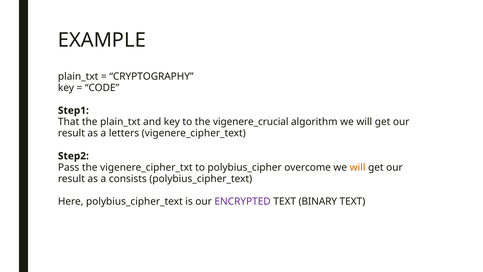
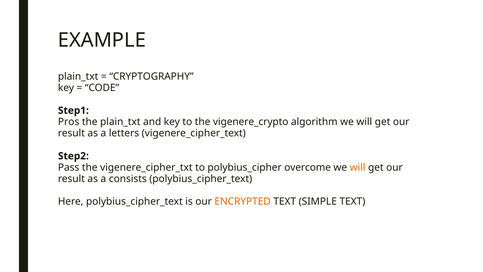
That: That -> Pros (69, 122)
vigenere_crucial: vigenere_crucial -> vigenere_crypto (251, 122)
ENCRYPTED colour: purple -> orange (243, 201)
BINARY: BINARY -> SIMPLE (318, 201)
